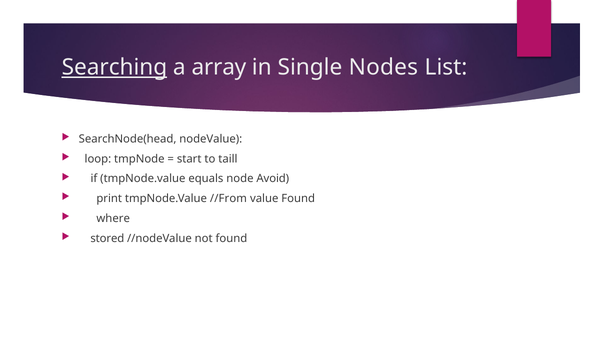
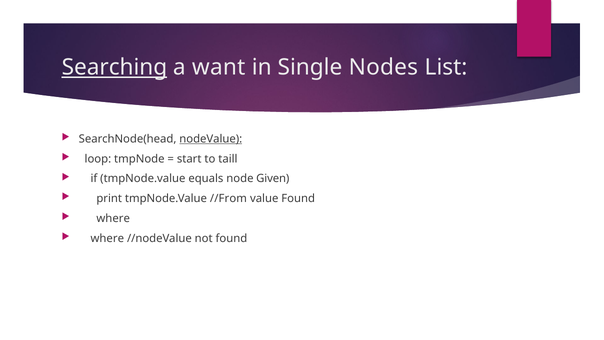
array: array -> want (219, 67)
nodeValue underline: none -> present (211, 139)
Avoid: Avoid -> Given (273, 179)
stored: stored -> where (107, 238)
